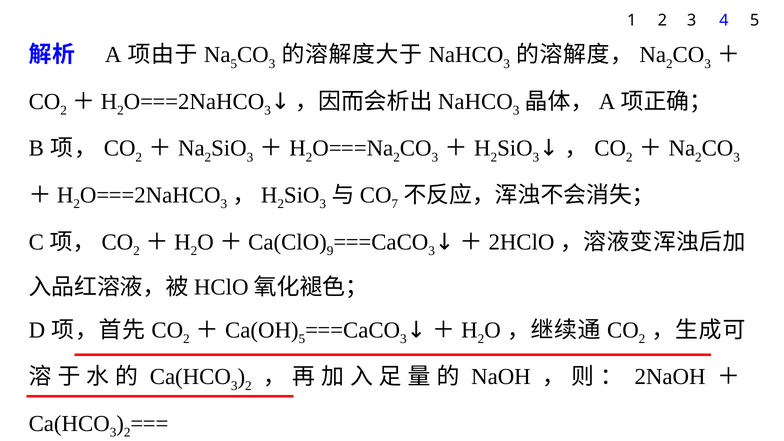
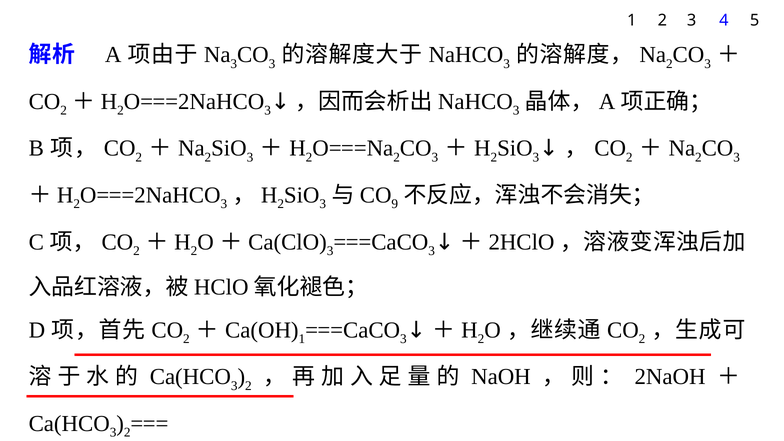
5: 5 -> 3 (234, 64)
7: 7 -> 9 (395, 204)
9: 9 -> 3 (330, 251)
5: 5 -> 1 (302, 339)
